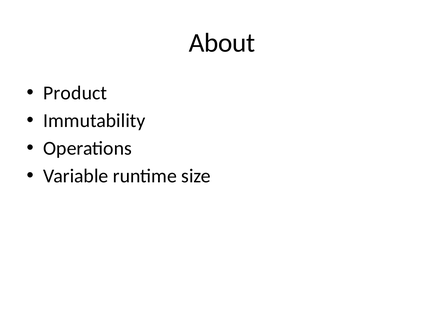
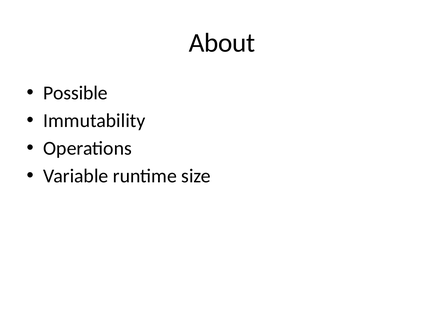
Product: Product -> Possible (75, 93)
